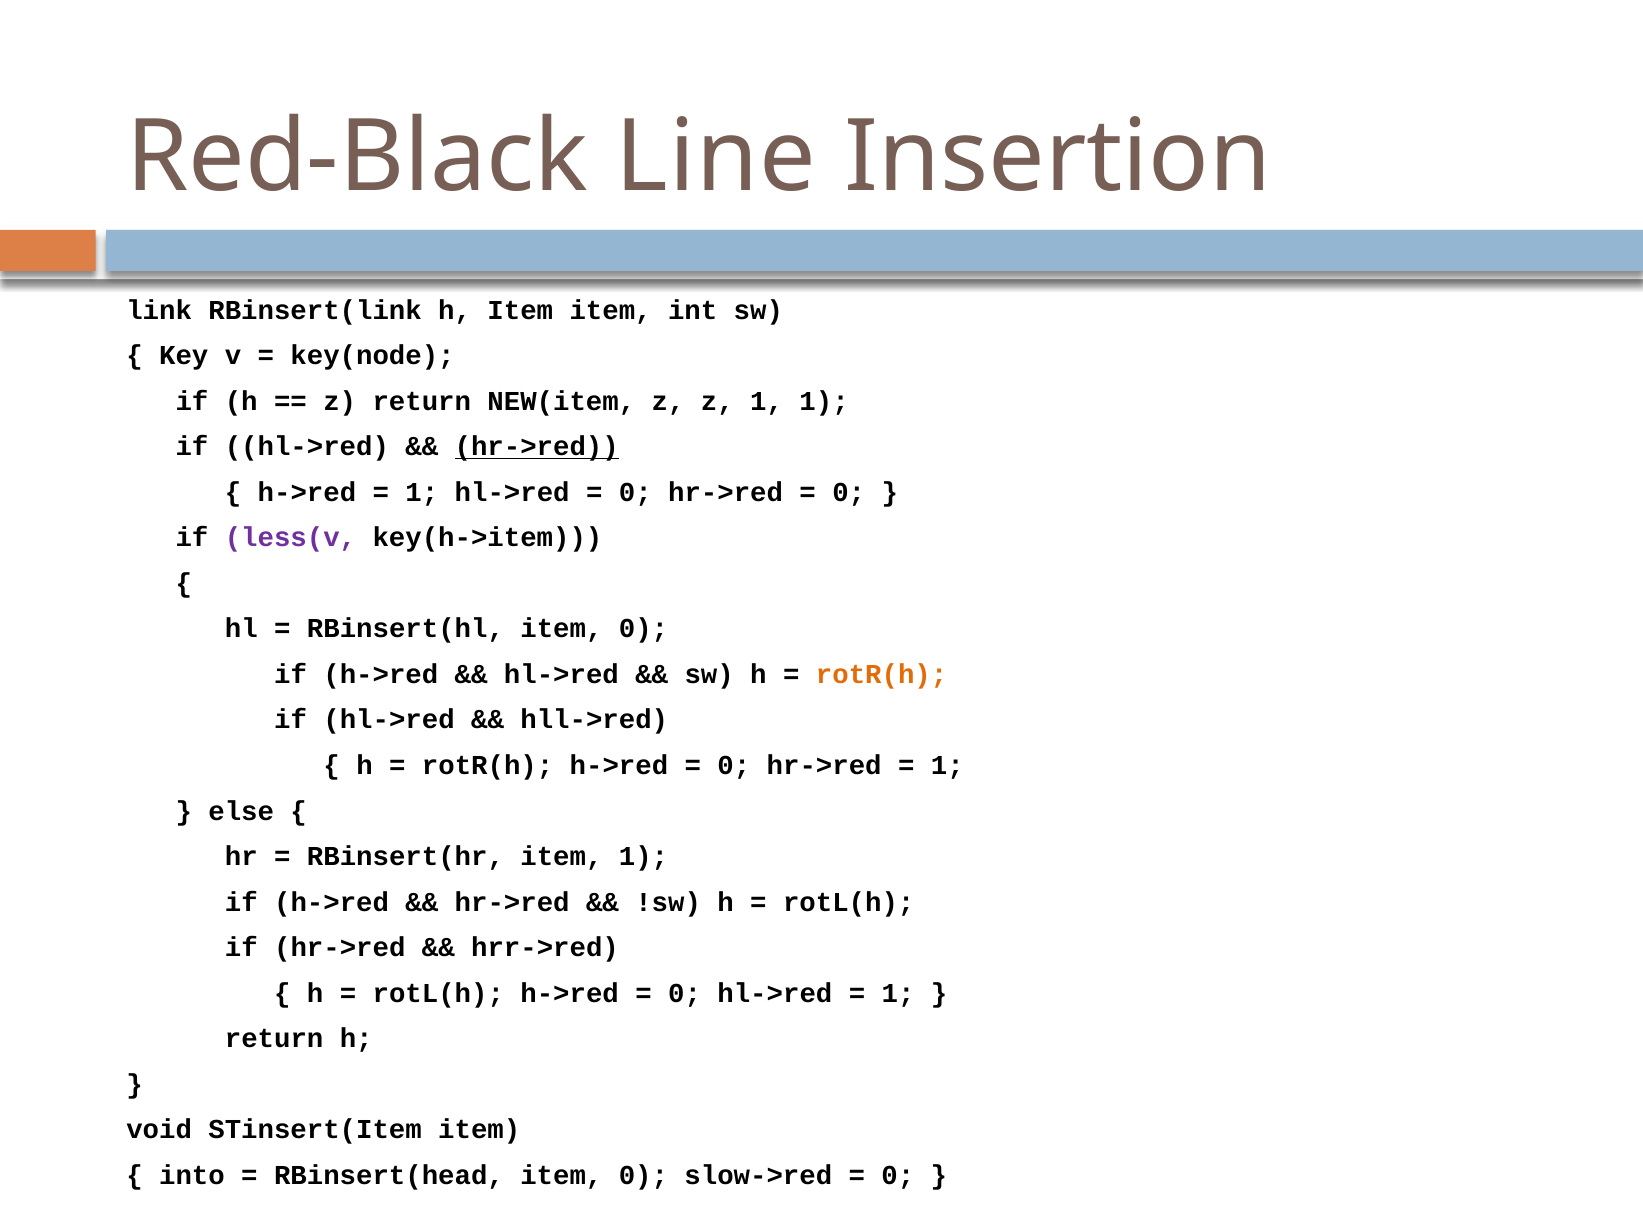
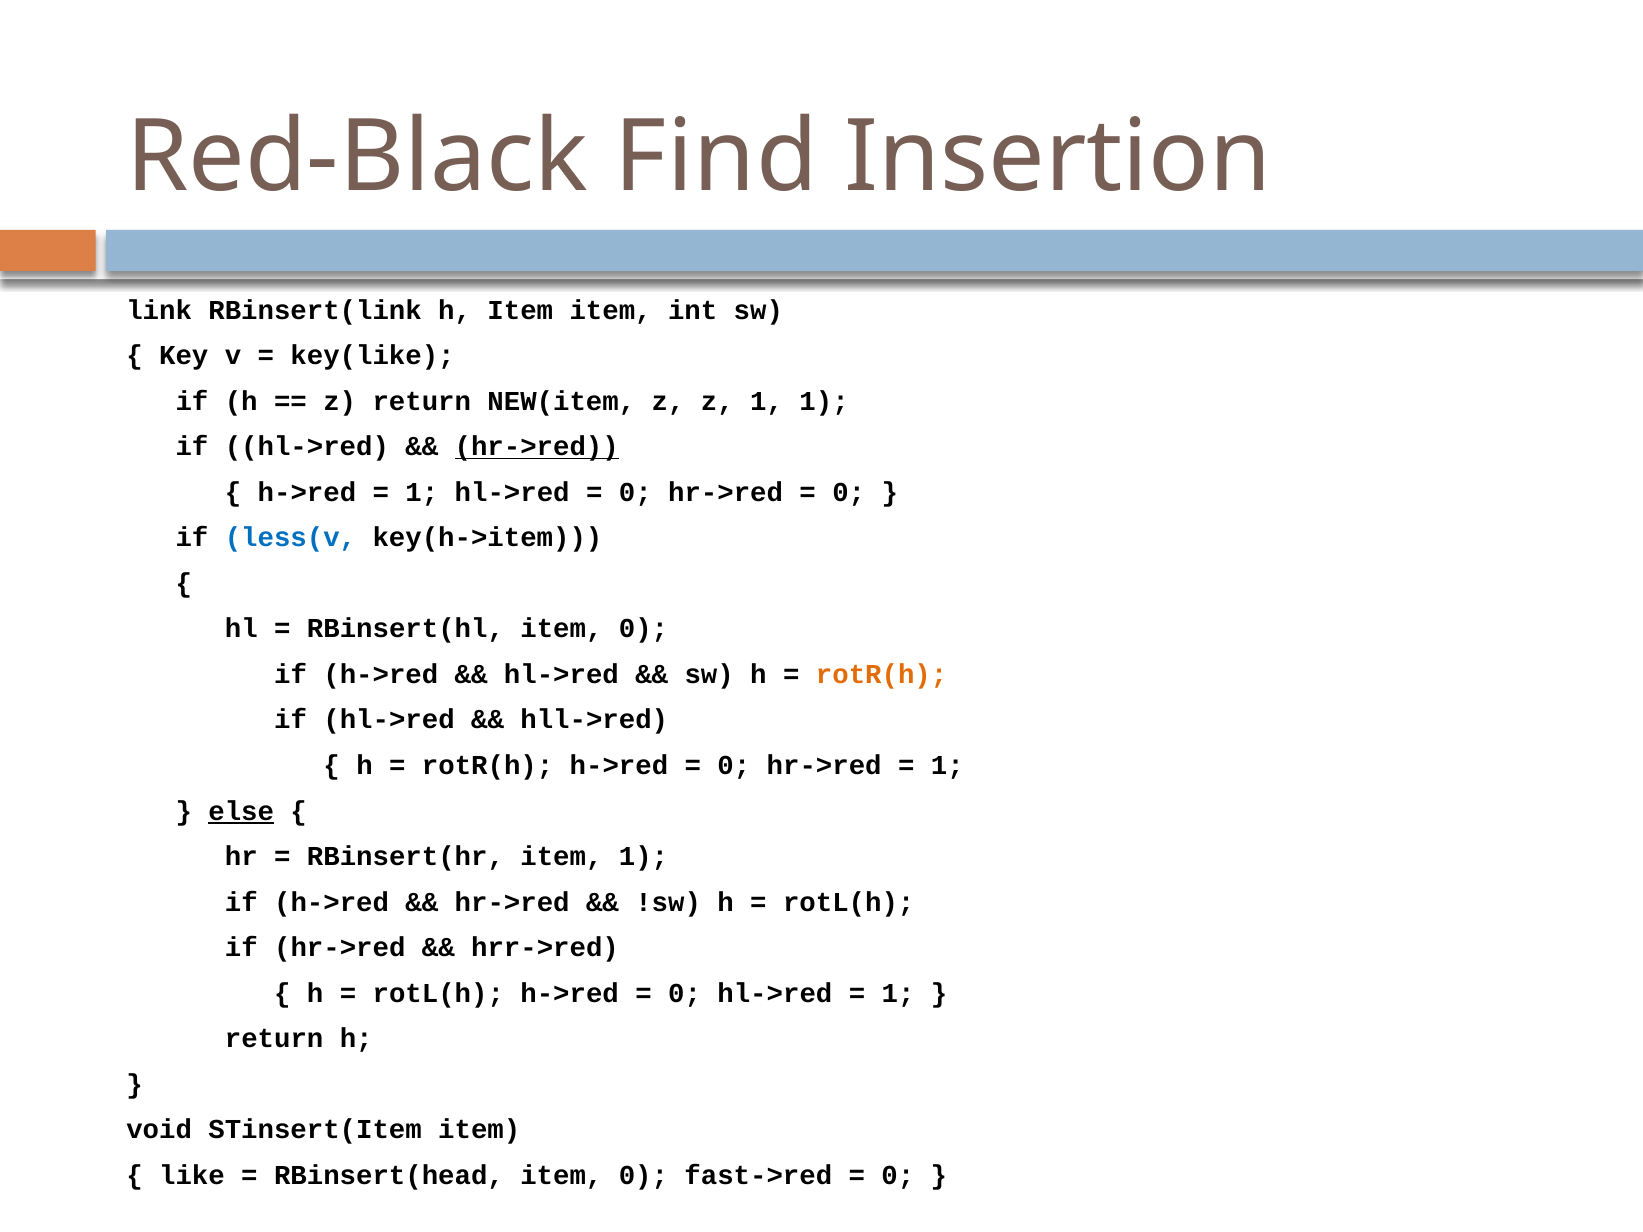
Line: Line -> Find (716, 158)
key(node: key(node -> key(like (373, 356)
less(v colour: purple -> blue (290, 538)
else underline: none -> present (241, 811)
into: into -> like (192, 1175)
slow->red: slow->red -> fast->red (758, 1175)
